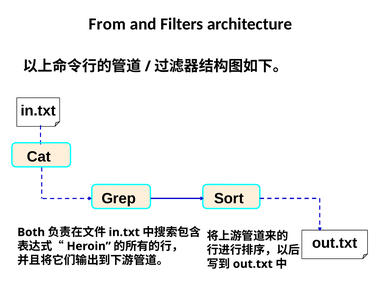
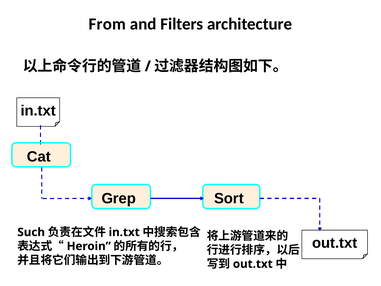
Both: Both -> Such (31, 232)
